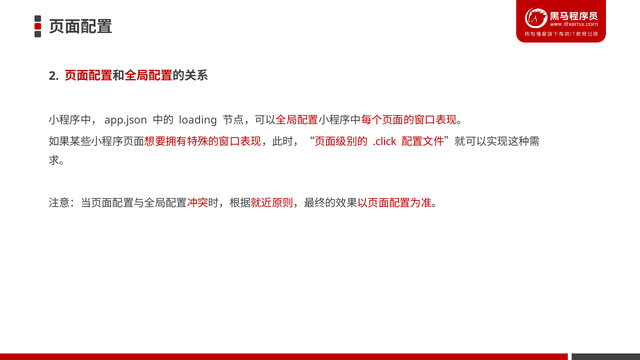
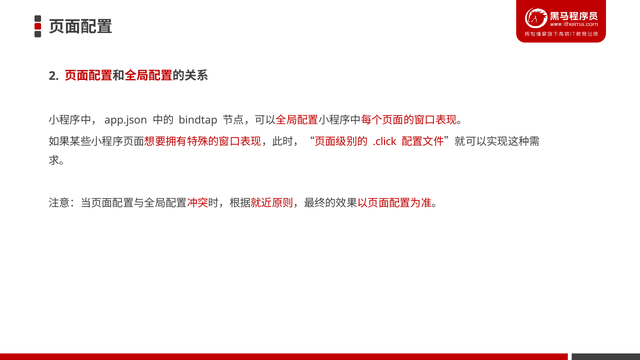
loading: loading -> bindtap (198, 120)
